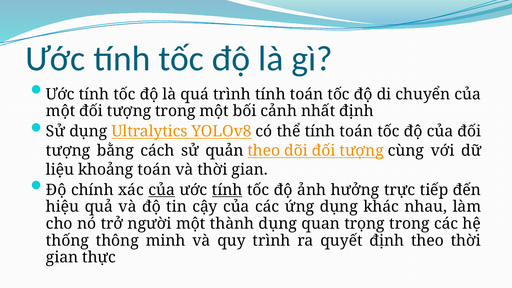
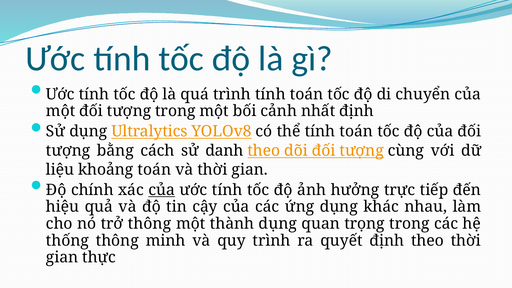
quản: quản -> danh (224, 151)
tính underline: present -> none (227, 190)
trở người: người -> thông (150, 224)
